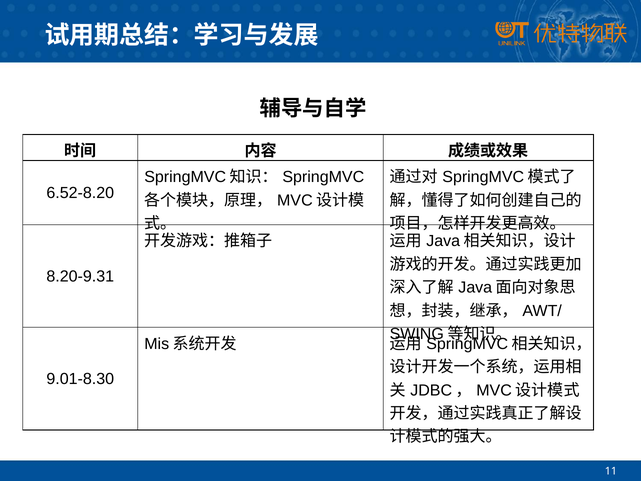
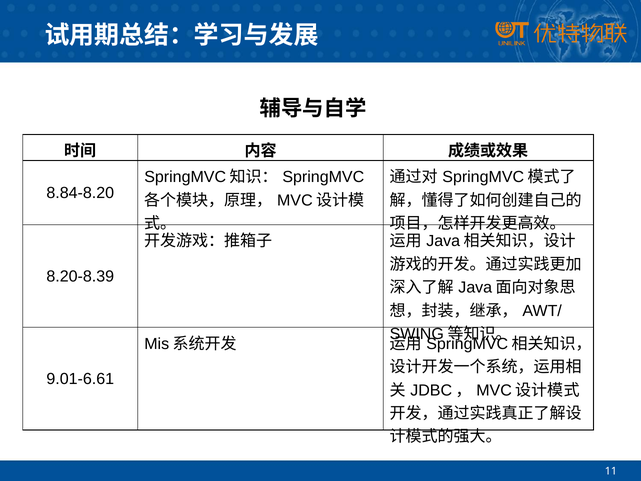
6.52-8.20: 6.52-8.20 -> 8.84-8.20 (80, 193)
8.20-9.31: 8.20-9.31 -> 8.20-8.39 (80, 276)
9.01-8.30: 9.01-8.30 -> 9.01-6.61 (80, 379)
